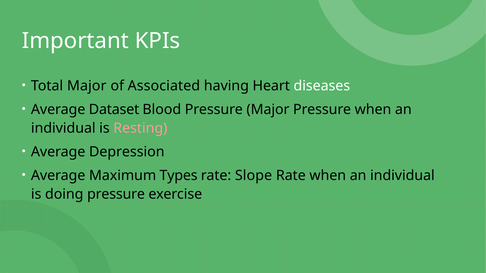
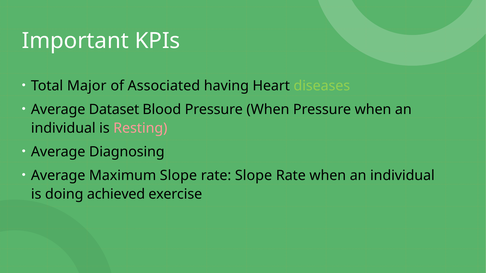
diseases colour: white -> light green (322, 86)
Blood Pressure Major: Major -> When (268, 110)
Depression: Depression -> Diagnosing (127, 152)
Maximum Types: Types -> Slope (178, 176)
doing pressure: pressure -> achieved (116, 195)
